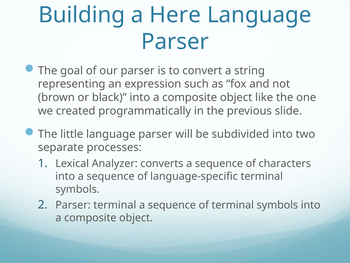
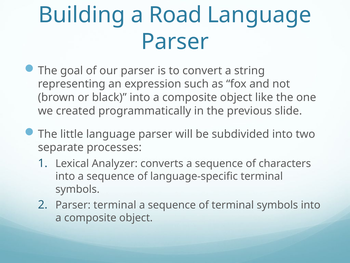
Here: Here -> Road (175, 15)
